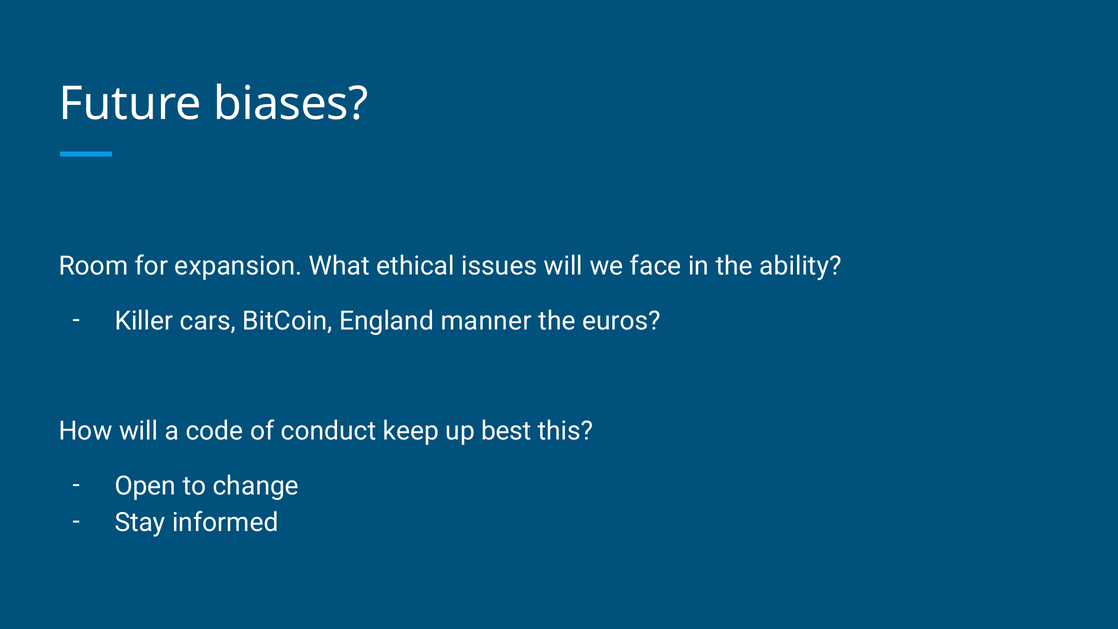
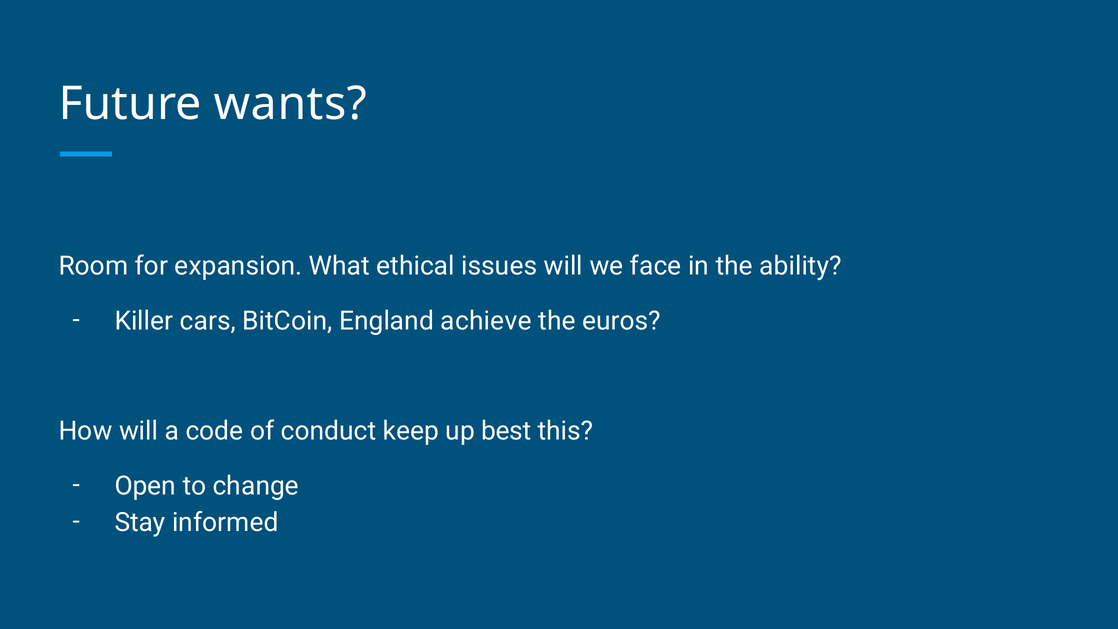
biases: biases -> wants (290, 104)
manner: manner -> achieve (486, 321)
